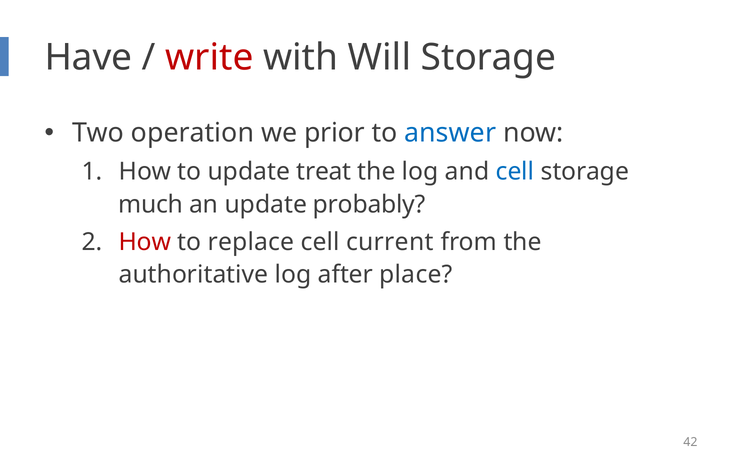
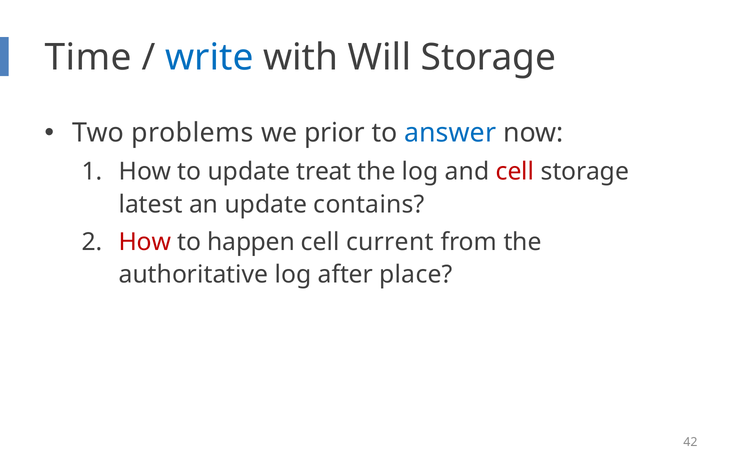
Have: Have -> Time (88, 58)
write colour: red -> blue (209, 58)
operation: operation -> problems (192, 133)
cell colour: blue -> red (515, 172)
much: much -> latest (151, 204)
probably: probably -> contains (369, 204)
replace: replace -> happen (251, 242)
